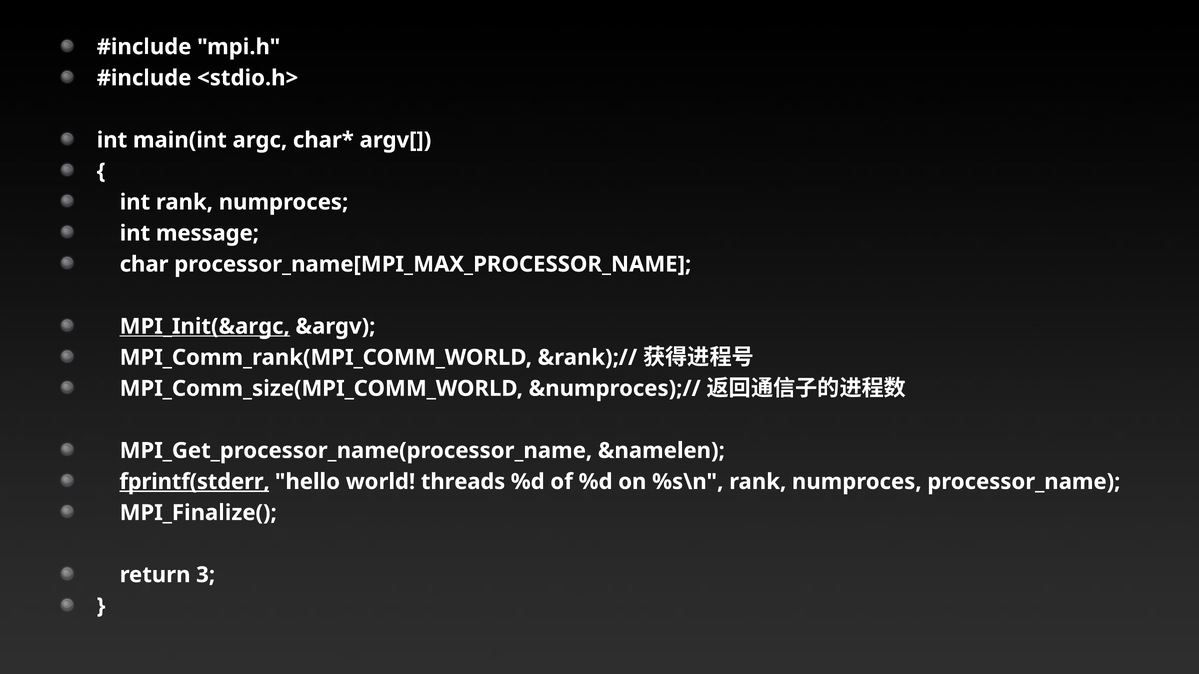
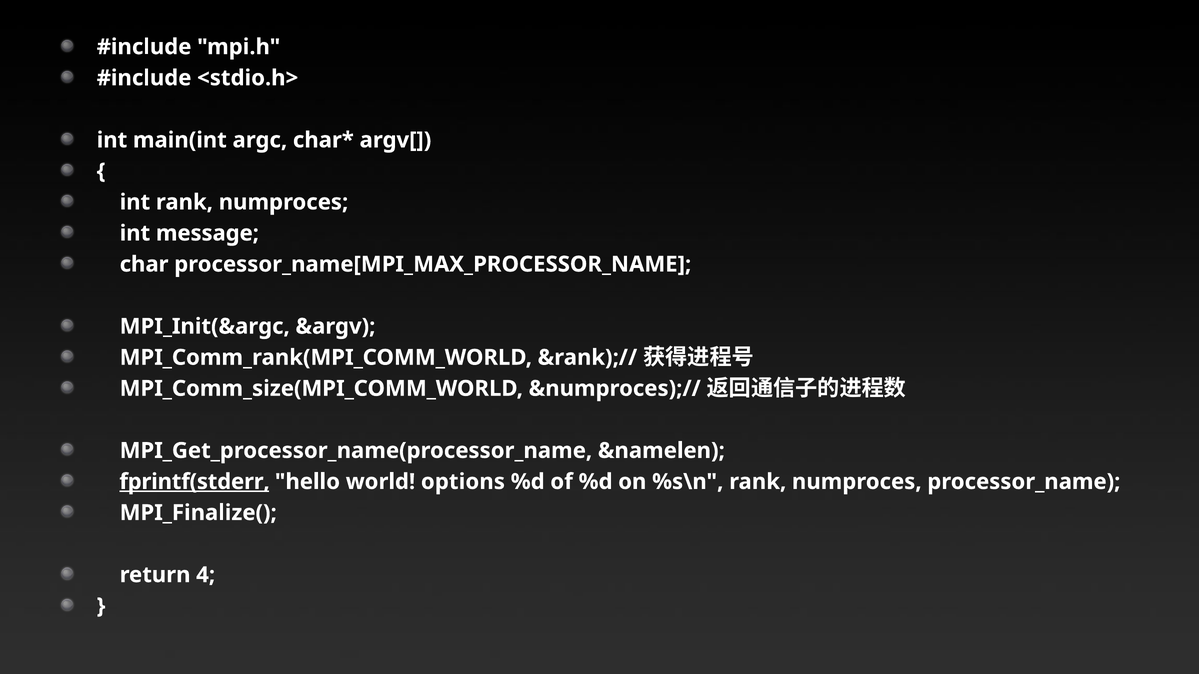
MPI_Init(&argc underline: present -> none (205, 327)
threads: threads -> options (463, 482)
3: 3 -> 4 (206, 575)
